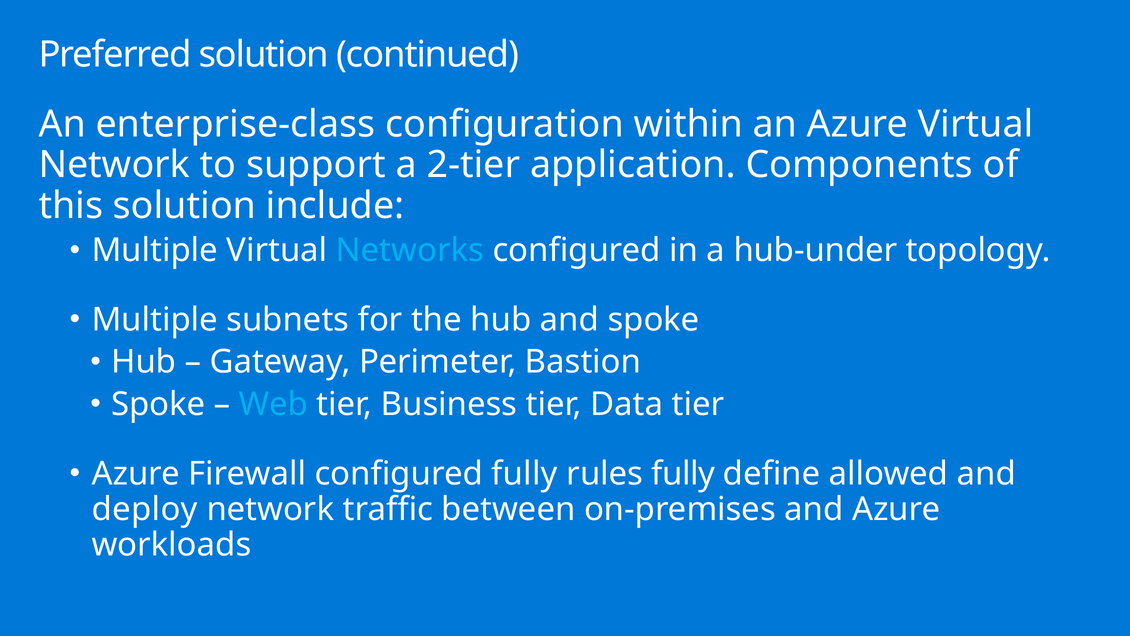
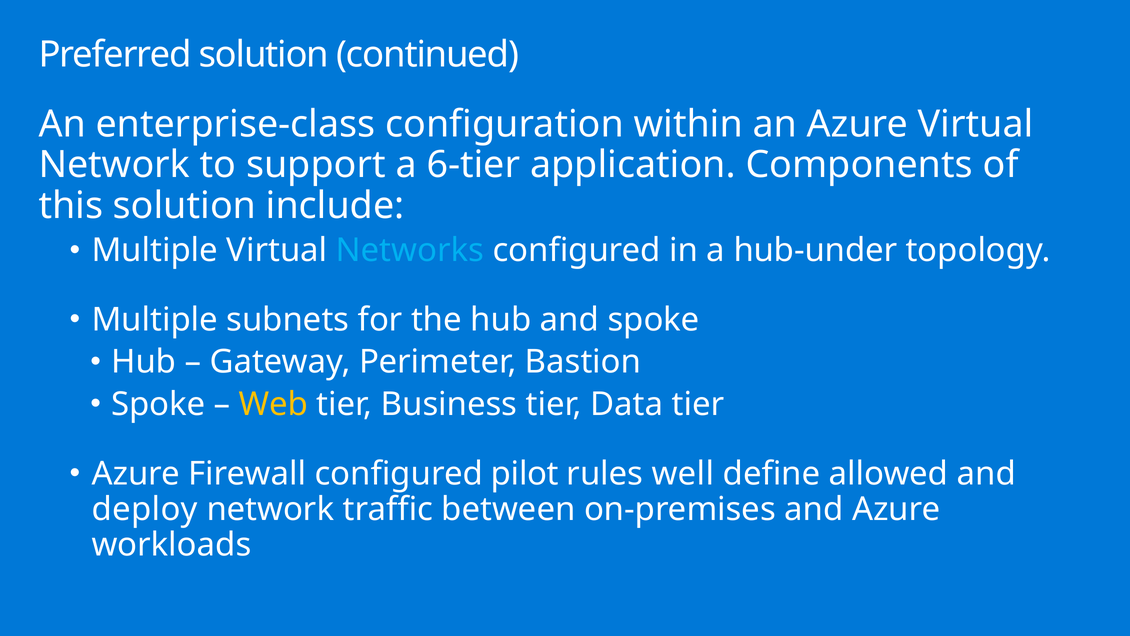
2-tier: 2-tier -> 6-tier (473, 165)
Web colour: light blue -> yellow (273, 404)
configured fully: fully -> pilot (525, 473)
rules fully: fully -> well (683, 473)
